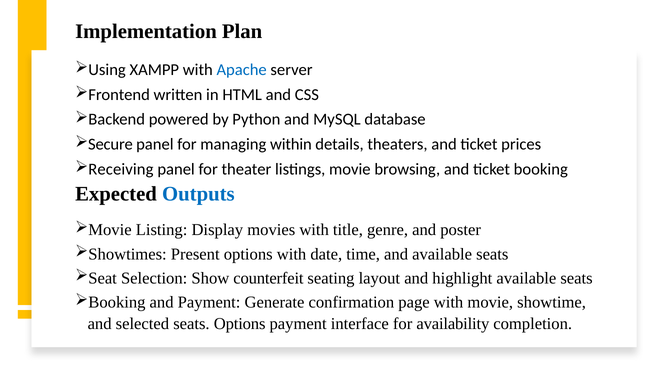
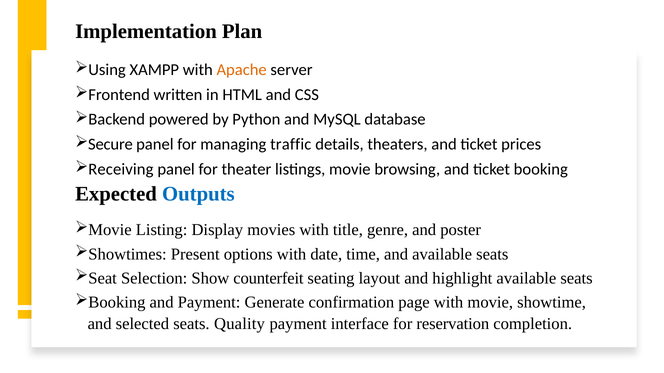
Apache colour: blue -> orange (242, 70)
within: within -> traffic (291, 145)
seats Options: Options -> Quality (239, 324)
availability: availability -> reservation (453, 324)
